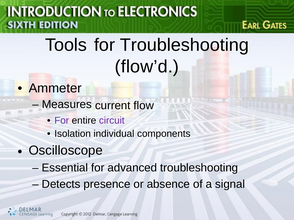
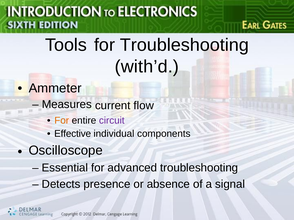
flow’d: flow’d -> with’d (147, 67)
For colour: purple -> orange (62, 121)
Isolation: Isolation -> Effective (73, 134)
